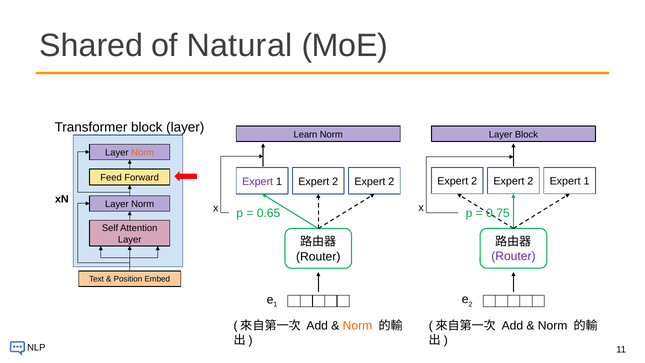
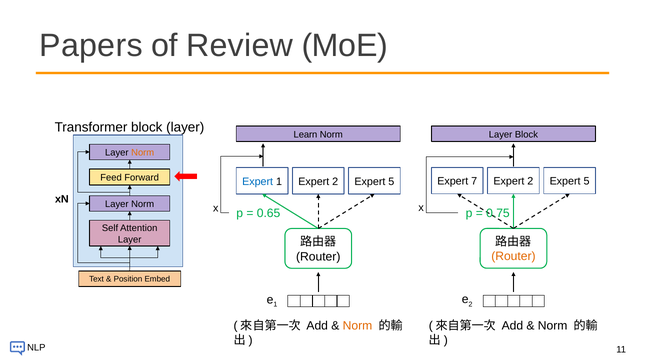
Shared: Shared -> Papers (91, 45)
Natural: Natural -> Review (240, 45)
2: 2 -> 7 (474, 181)
1: 1 -> 5 (587, 181)
Expert colour: purple -> blue (258, 181)
2: 2 -> 5 (391, 181)
Router colour: purple -> orange (513, 256)
